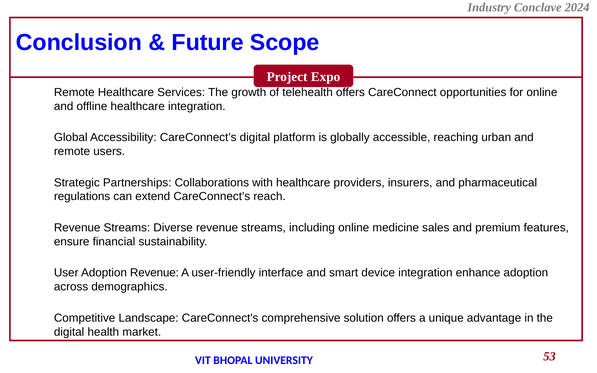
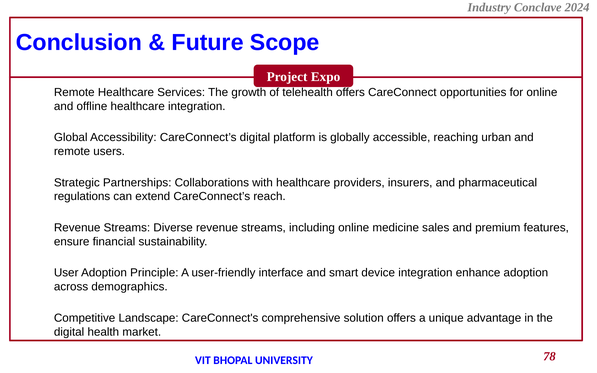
Adoption Revenue: Revenue -> Principle (154, 273)
53: 53 -> 78 (549, 357)
